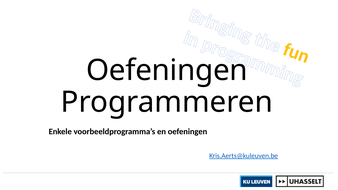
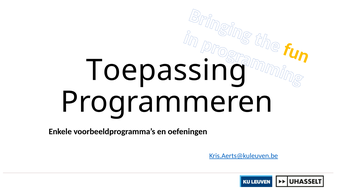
Oefeningen: Oefeningen -> Toepassing (167, 70)
